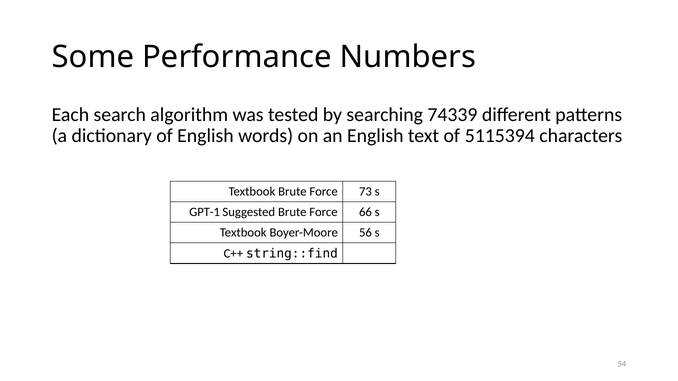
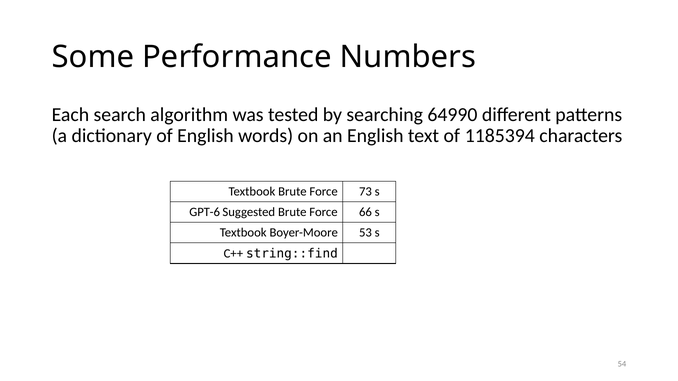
74339: 74339 -> 64990 (452, 115)
5115394: 5115394 -> 1185394 (500, 136)
GPT-1: GPT-1 -> GPT-6 (205, 212)
56: 56 -> 53 (365, 233)
